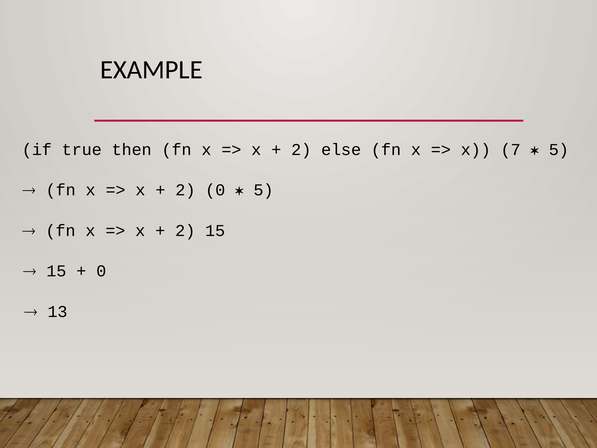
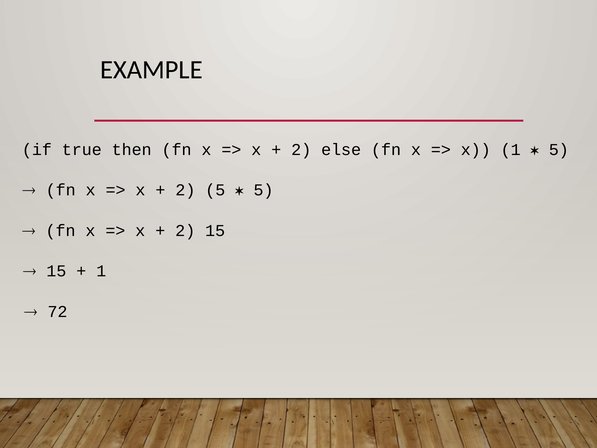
x 7: 7 -> 1 (511, 149)
2 0: 0 -> 5 (215, 190)
0: 0 -> 1 (101, 271)
13: 13 -> 72 (57, 311)
